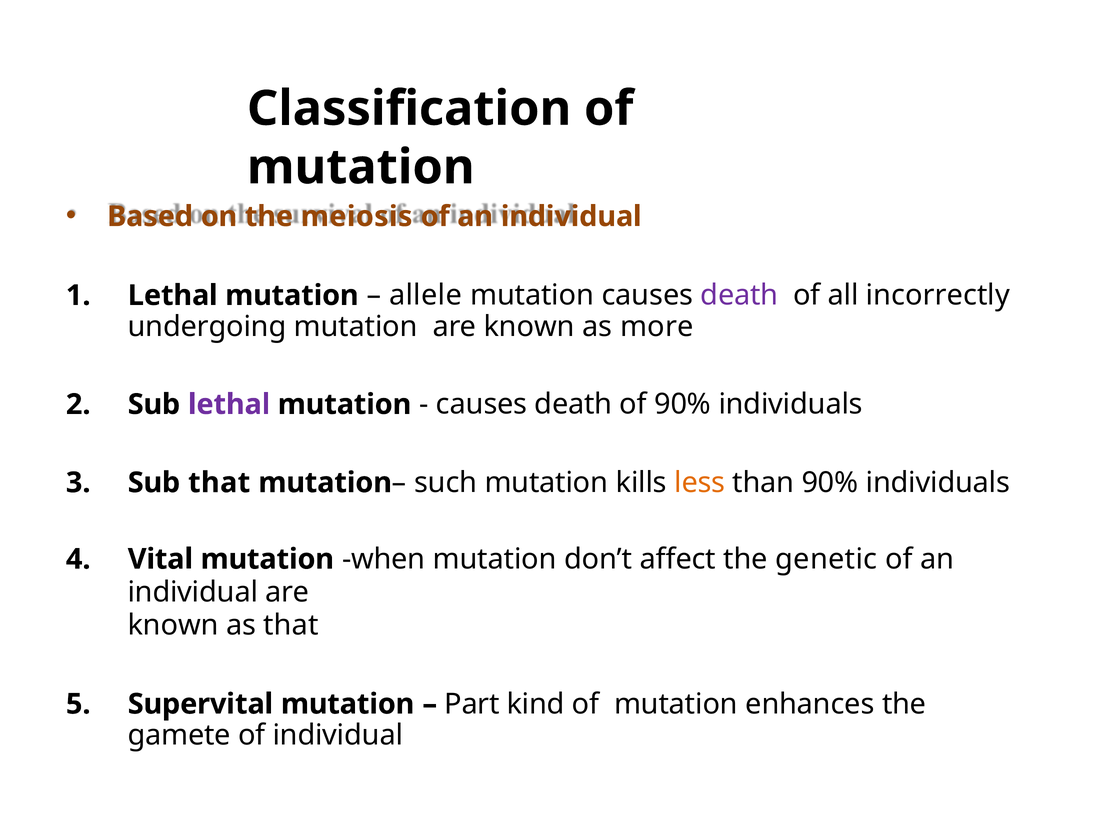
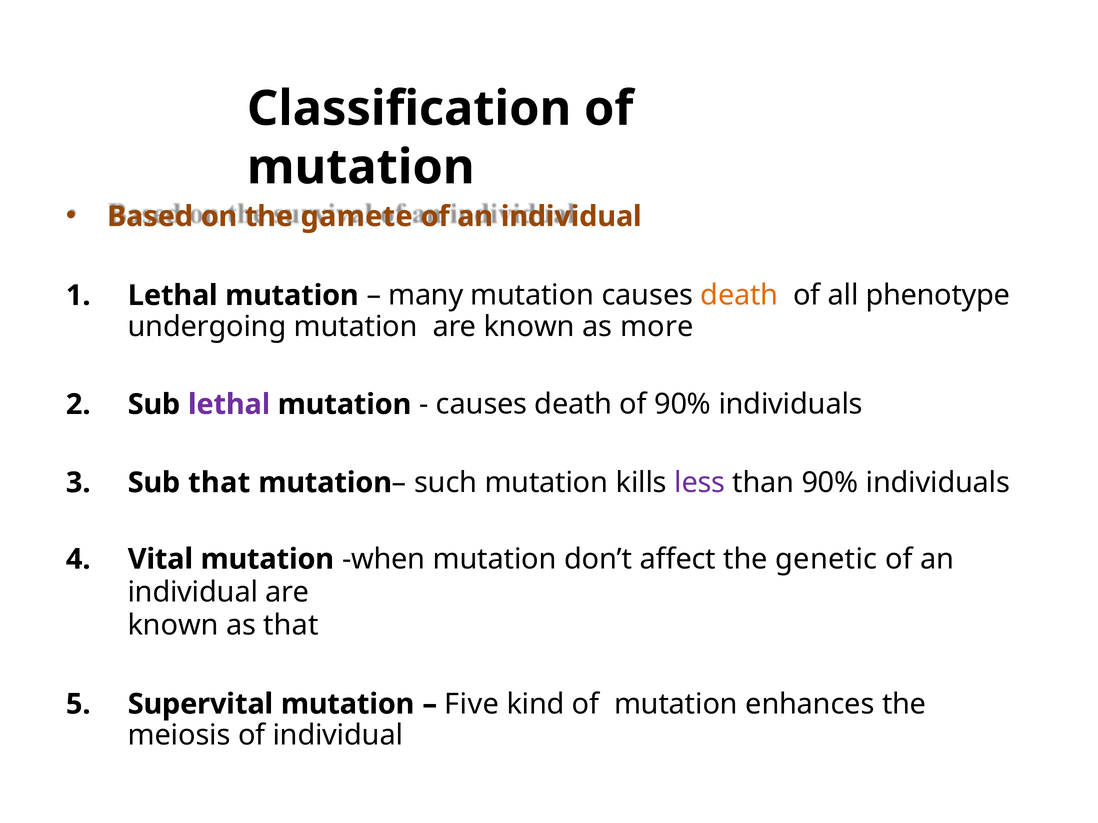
meiosis: meiosis -> gamete (357, 217)
allele: allele -> many (426, 296)
death colour: purple -> orange (739, 296)
incorrectly: incorrectly -> phenotype (938, 296)
less colour: orange -> purple (700, 483)
Part: Part -> Five (472, 704)
gamete: gamete -> meiosis (179, 736)
